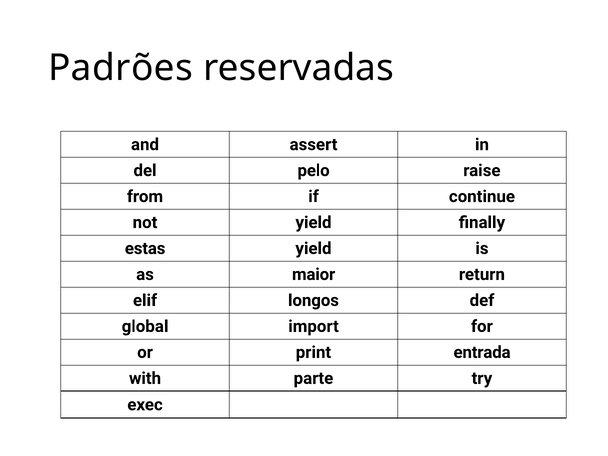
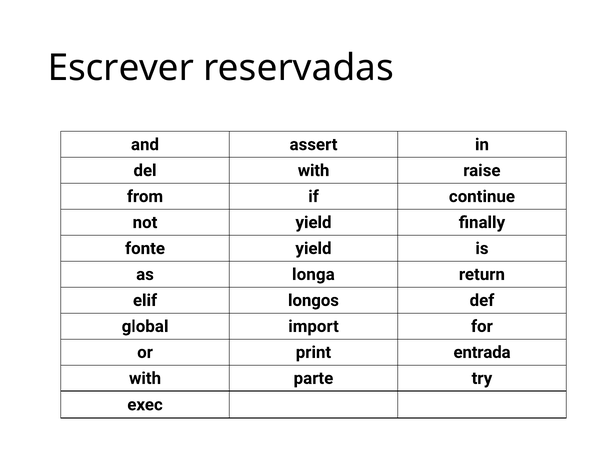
Padrões: Padrões -> Escrever (121, 68)
del pelo: pelo -> with (314, 171)
estas: estas -> fonte (145, 248)
maior: maior -> longa (313, 274)
